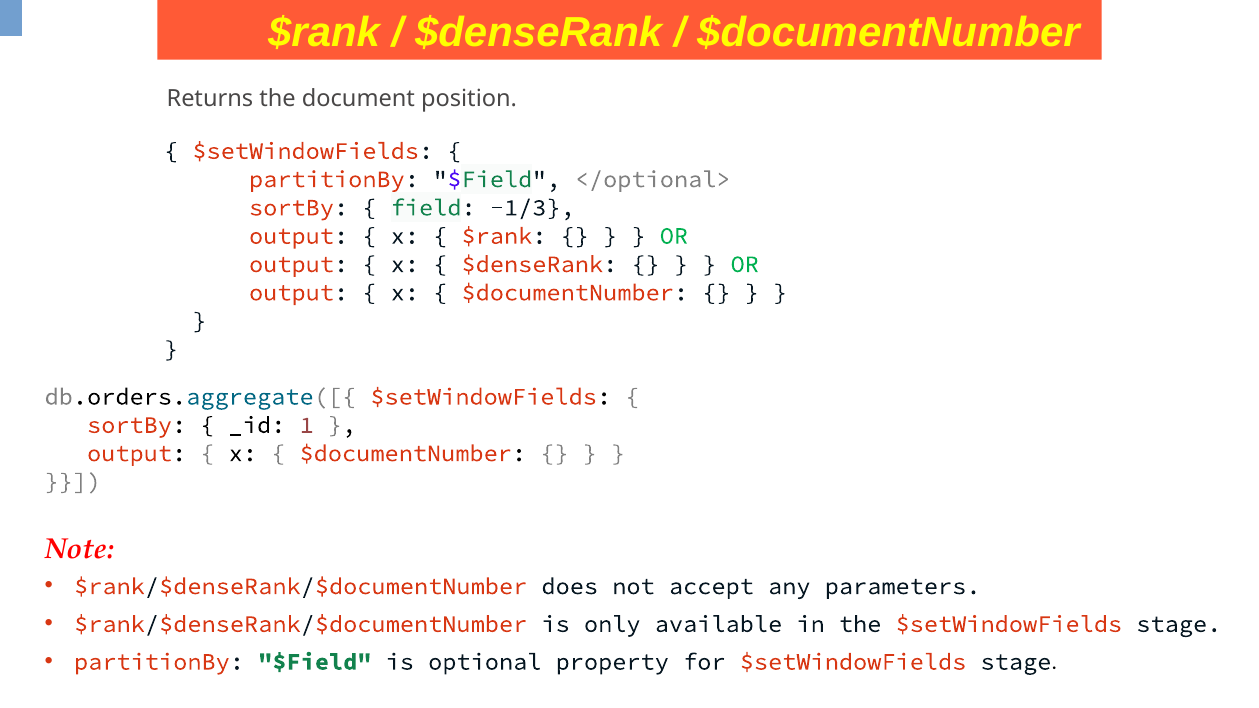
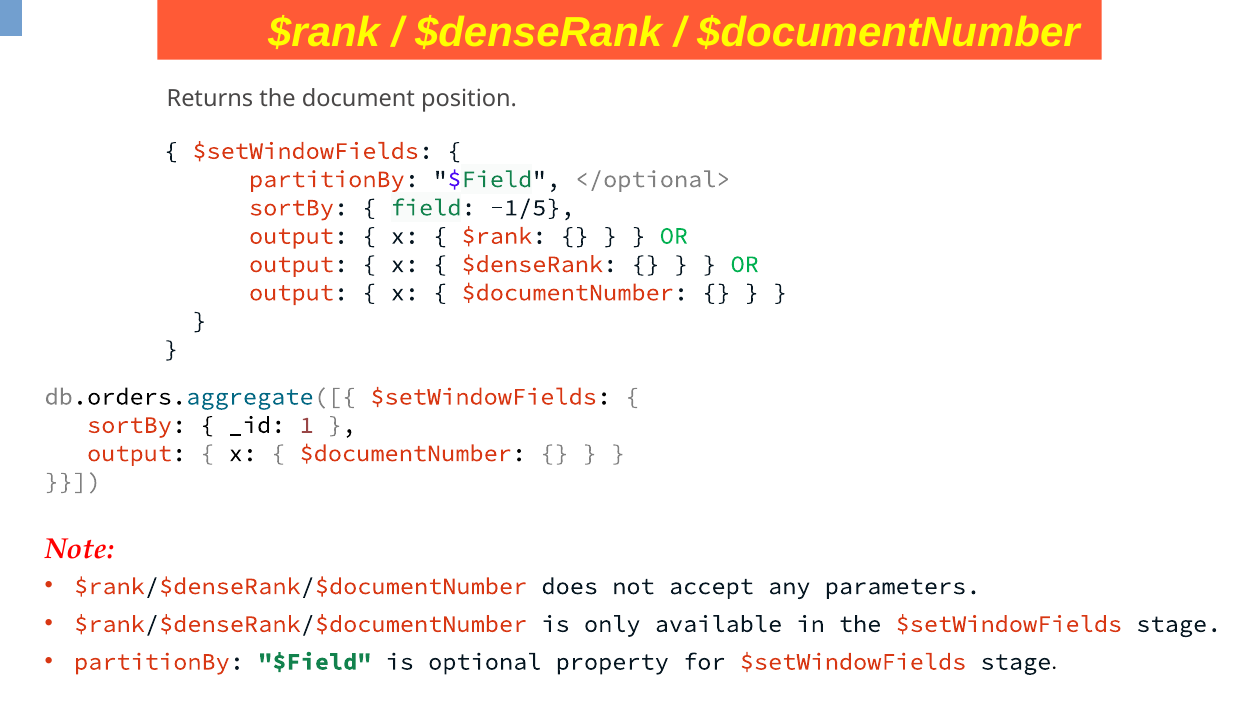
-1/3: -1/3 -> -1/5 (532, 208)
